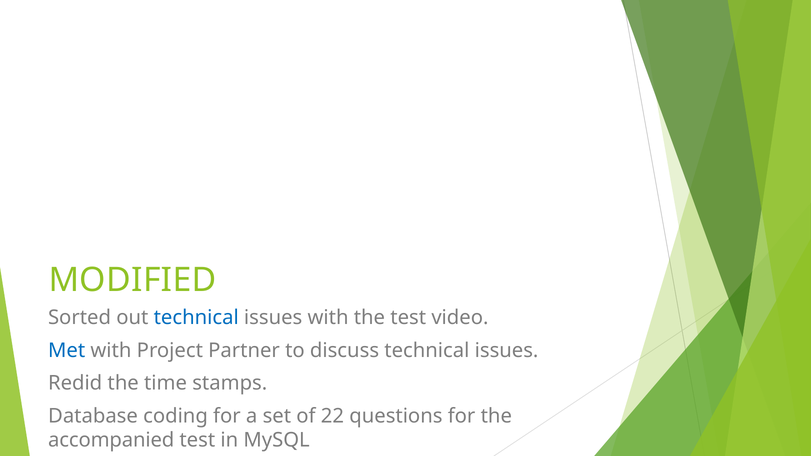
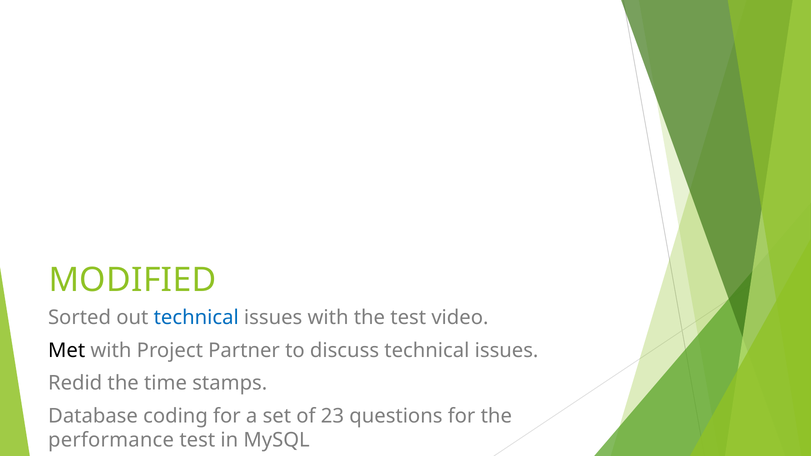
Met colour: blue -> black (67, 351)
22: 22 -> 23 (332, 416)
accompanied: accompanied -> performance (111, 440)
